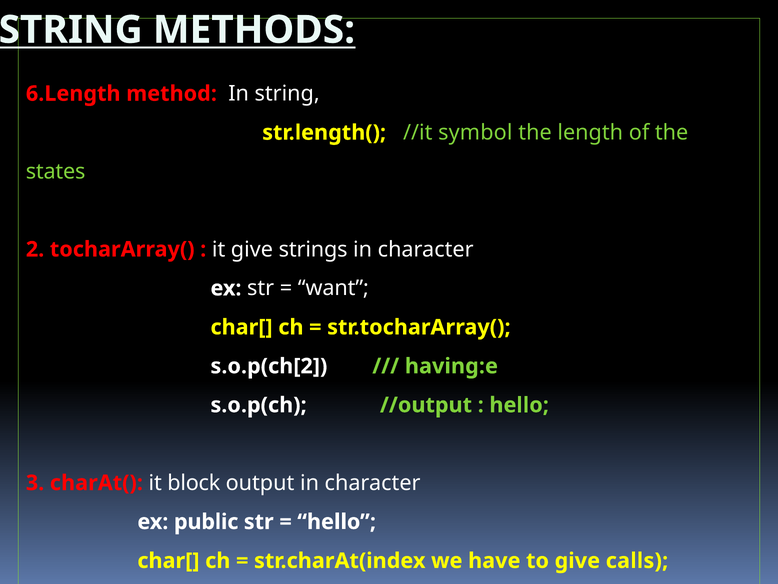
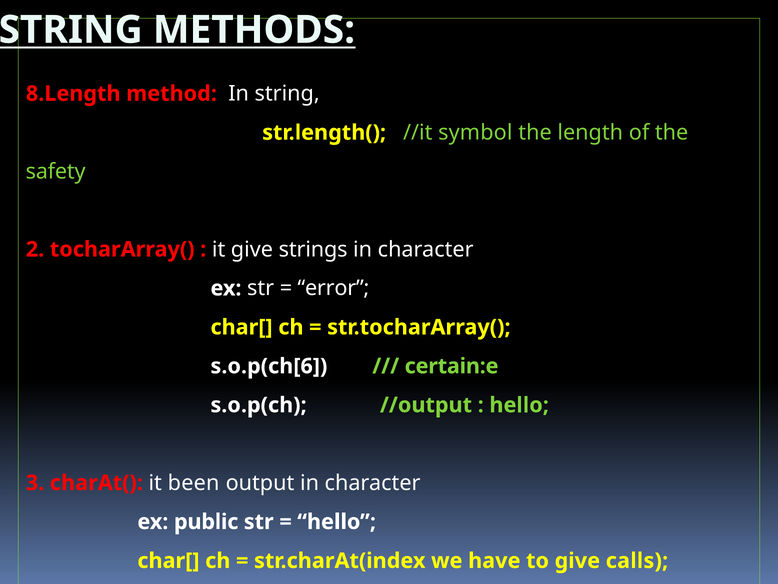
6.Length: 6.Length -> 8.Length (73, 94)
states: states -> safety (56, 171)
want: want -> error (333, 288)
s.o.p(ch[2: s.o.p(ch[2 -> s.o.p(ch[6 (269, 366)
having:e: having:e -> certain:e (452, 366)
block: block -> been (194, 483)
